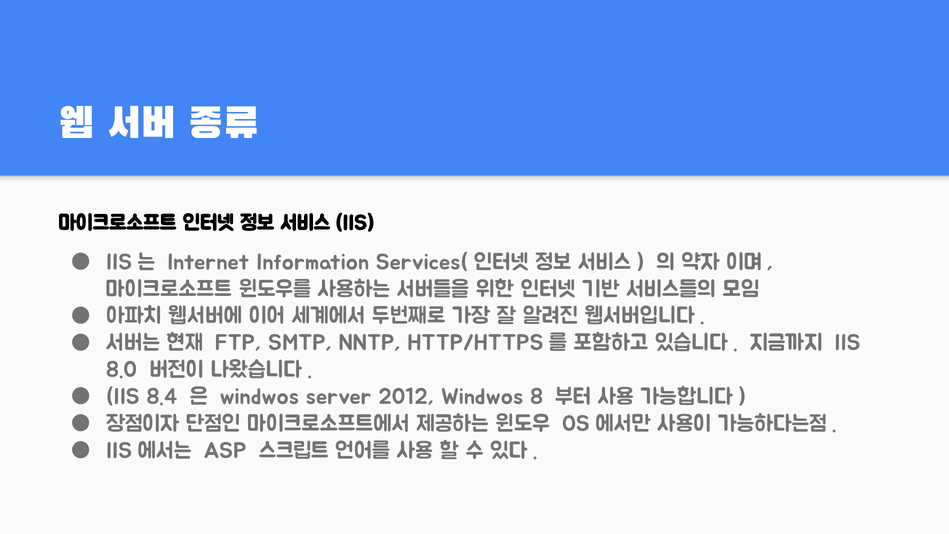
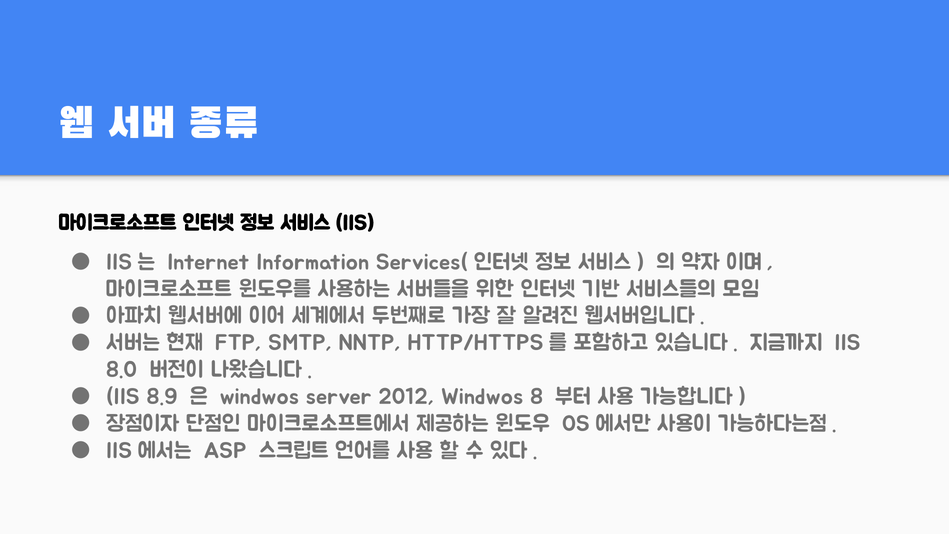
8.4: 8.4 -> 8.9 (162, 397)
